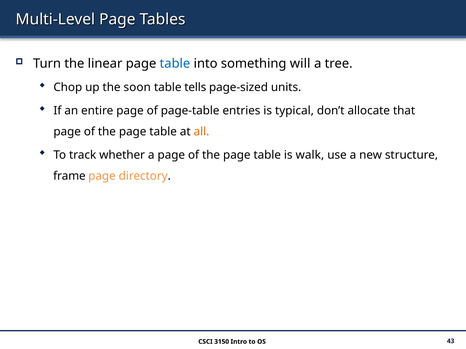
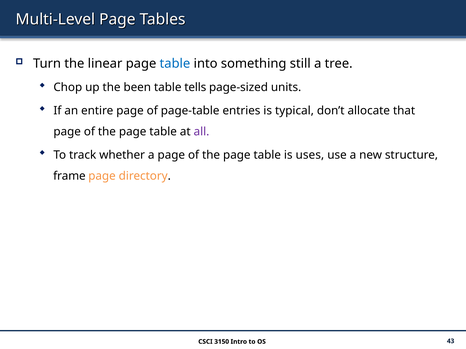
will: will -> still (300, 64)
soon: soon -> been (137, 88)
all colour: orange -> purple (202, 132)
walk: walk -> uses (310, 155)
